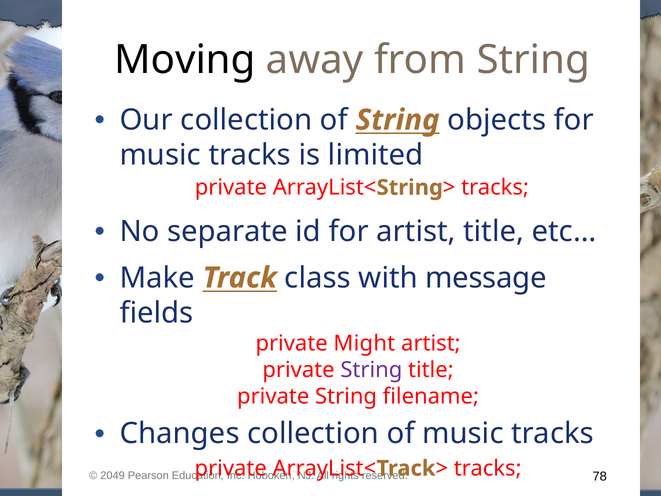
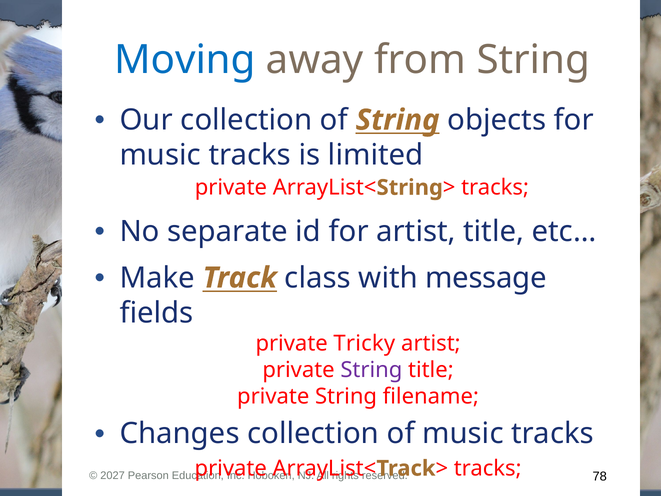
Moving colour: black -> blue (185, 60)
Might: Might -> Tricky (364, 343)
2049: 2049 -> 2027 (113, 475)
